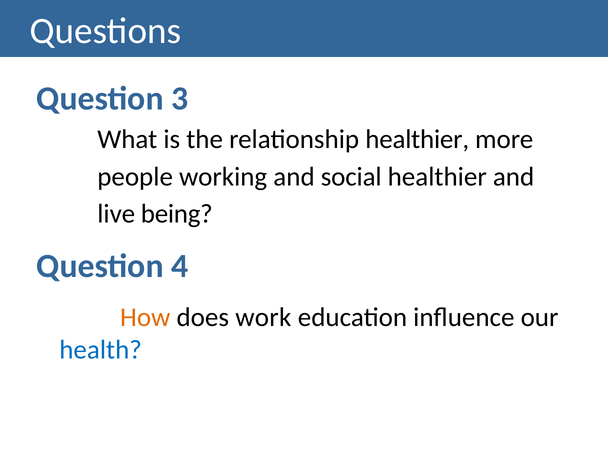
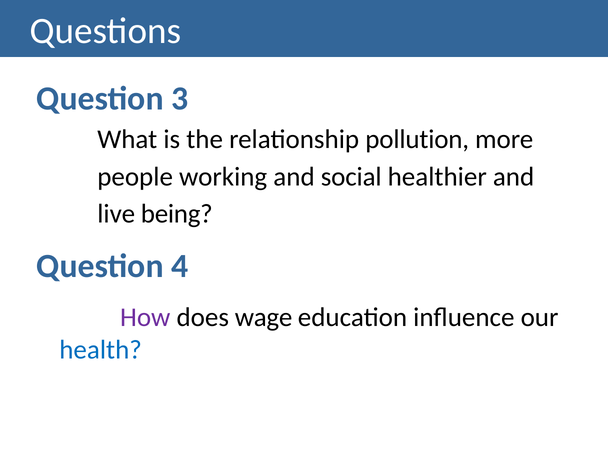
relationship healthier: healthier -> pollution (417, 139)
How colour: orange -> purple (145, 317)
work: work -> wage (264, 317)
